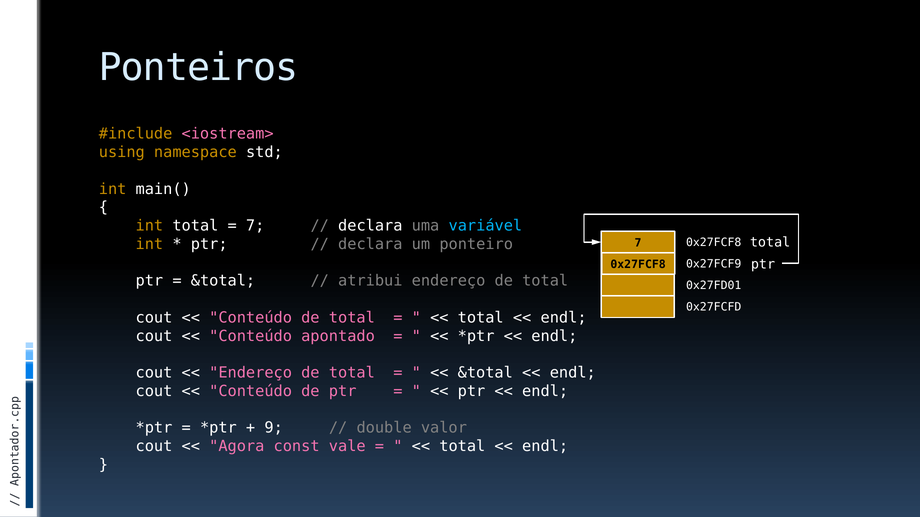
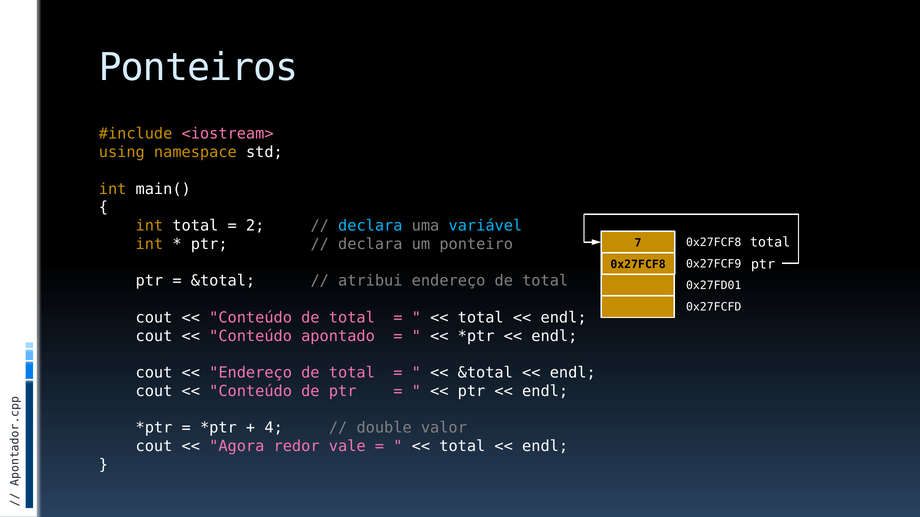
7: 7 -> 2 (255, 226)
declara colour: white -> light blue (370, 226)
9: 9 -> 4 (274, 428)
const: const -> redor (297, 447)
